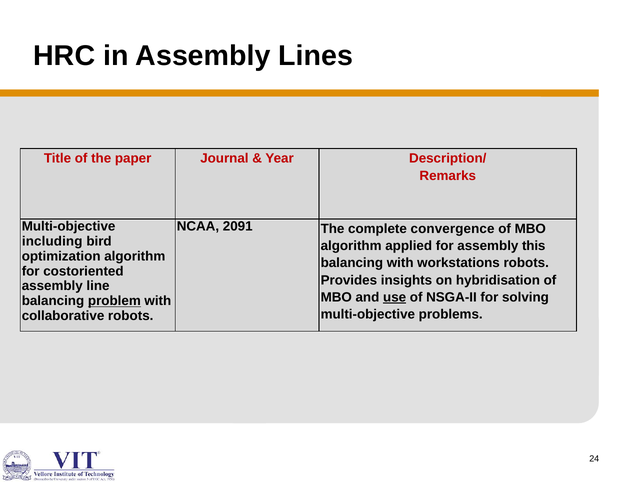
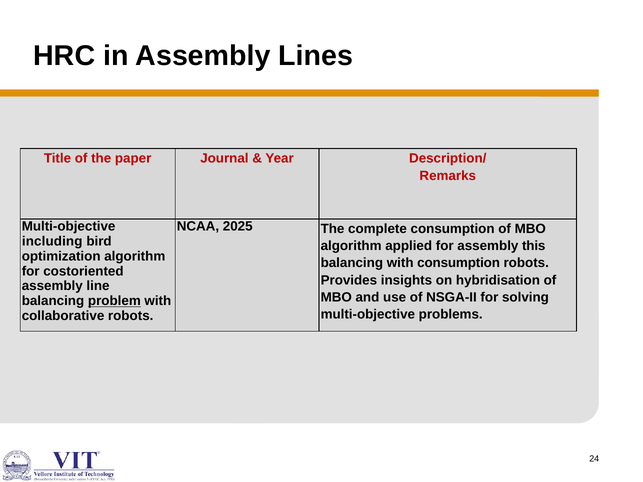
2091: 2091 -> 2025 (238, 227)
complete convergence: convergence -> consumption (453, 229)
with workstations: workstations -> consumption (459, 263)
use underline: present -> none (395, 297)
